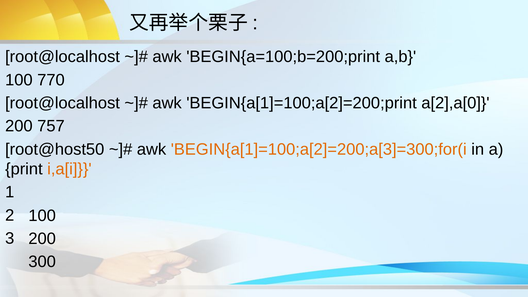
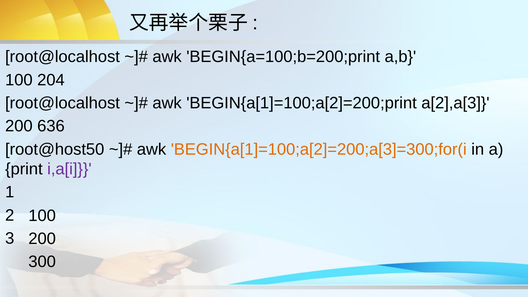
770: 770 -> 204 (51, 80)
a[2],a[0: a[2],a[0 -> a[2],a[3 (455, 103)
757: 757 -> 636 (51, 126)
i,a[i colour: orange -> purple (69, 169)
